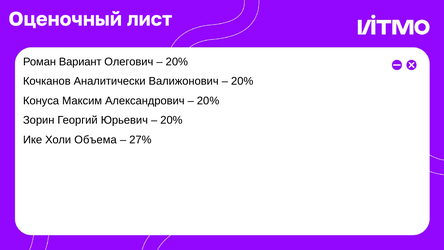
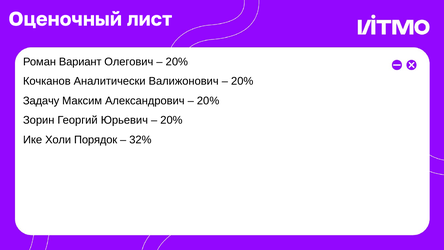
Конуса: Конуса -> Задачу (41, 101)
Объема: Объема -> Порядок (96, 140)
27%: 27% -> 32% (140, 140)
